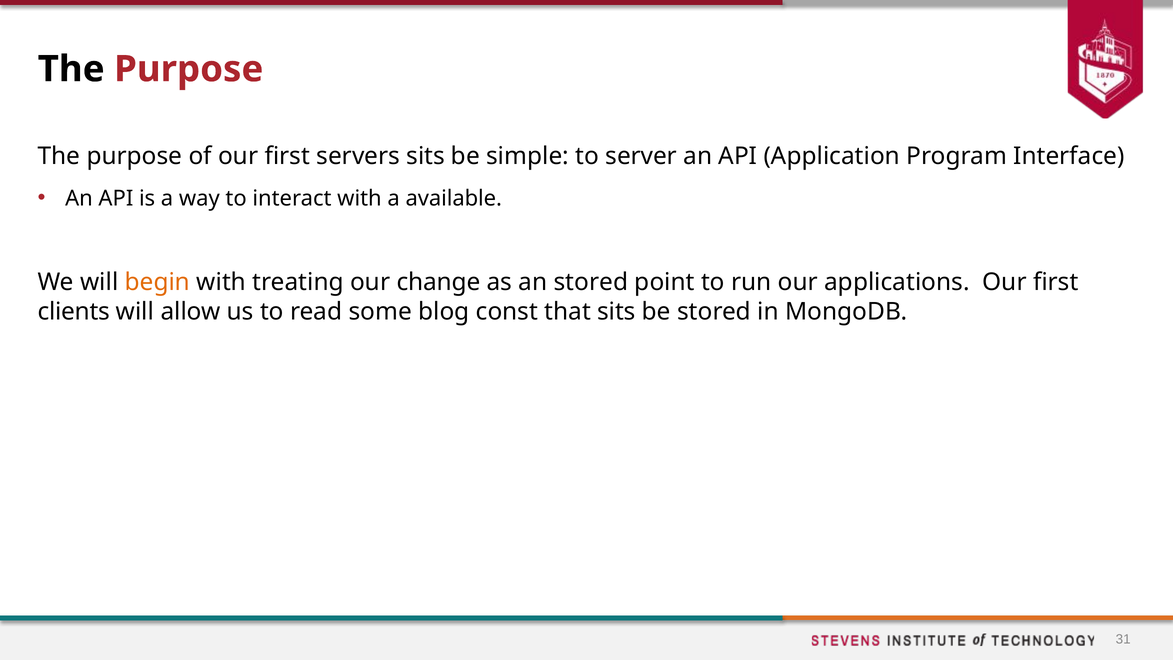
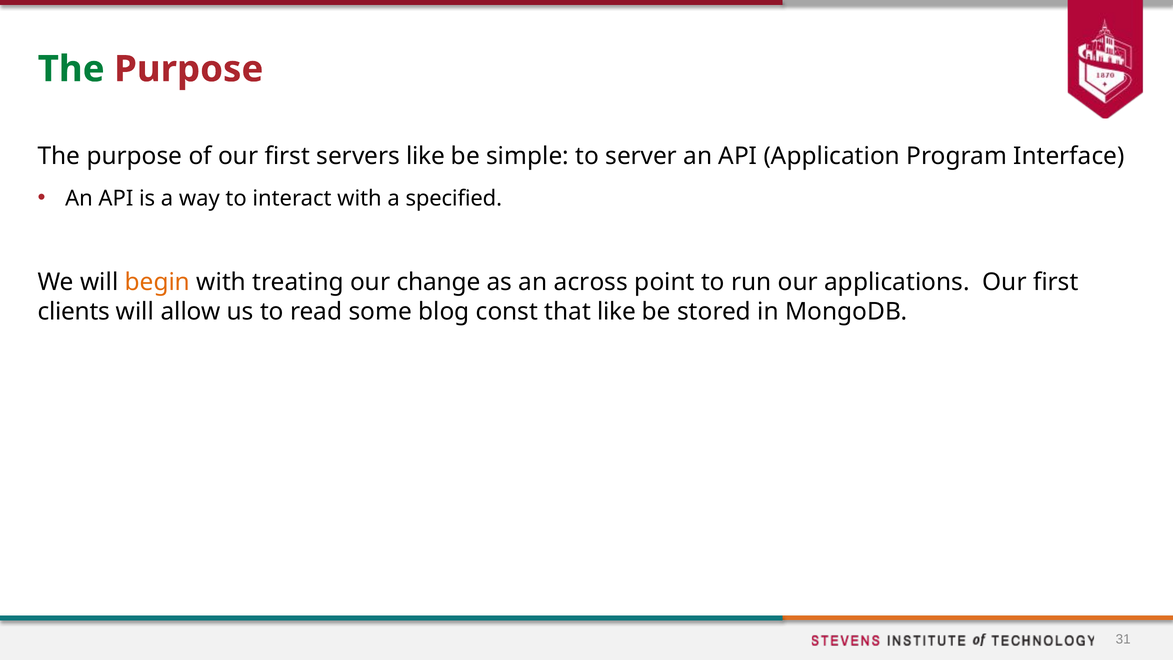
The colour: black -> green (71, 69)
servers sits: sits -> like (426, 156)
available: available -> specified (454, 198)
an stored: stored -> across (591, 282)
that sits: sits -> like (617, 311)
